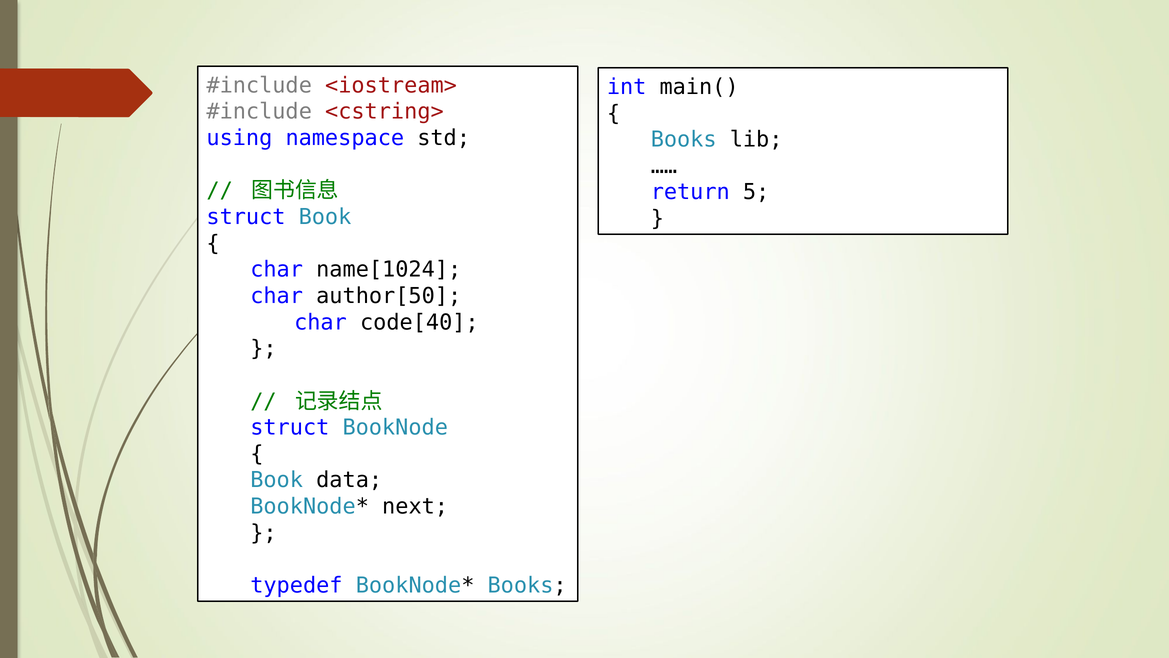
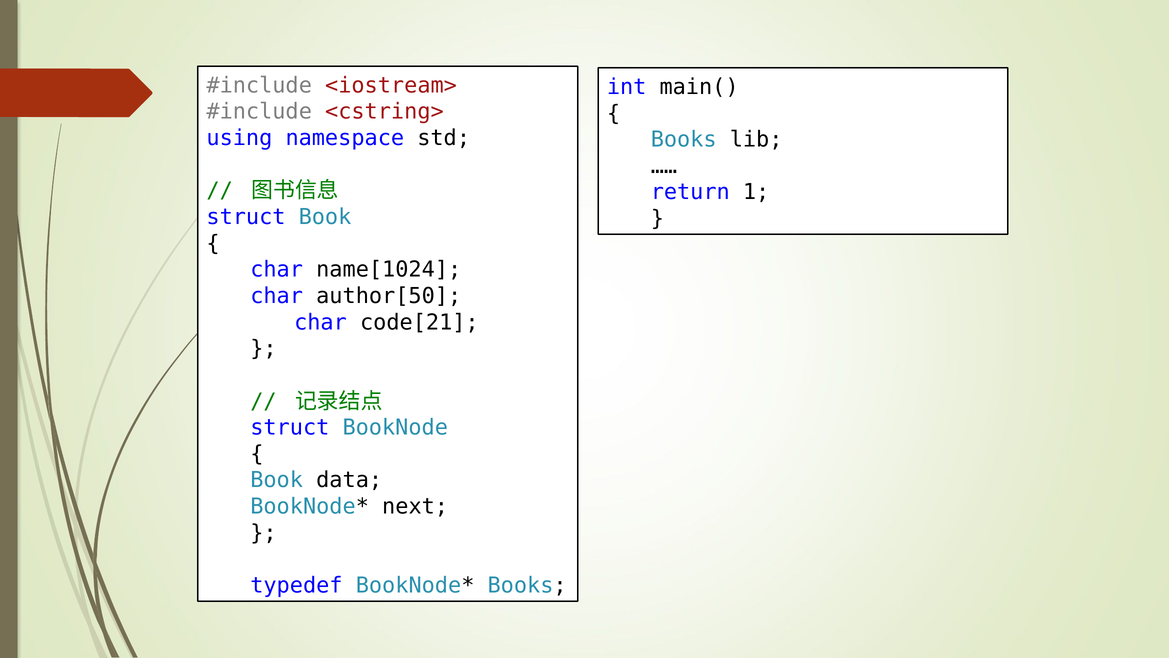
5: 5 -> 1 (756, 192)
code[40: code[40 -> code[21 (419, 322)
